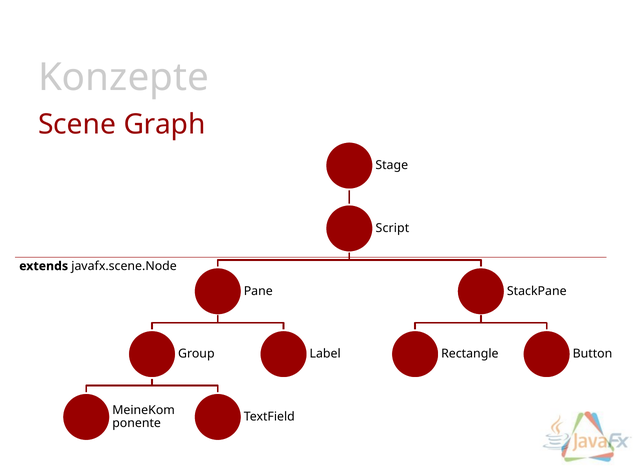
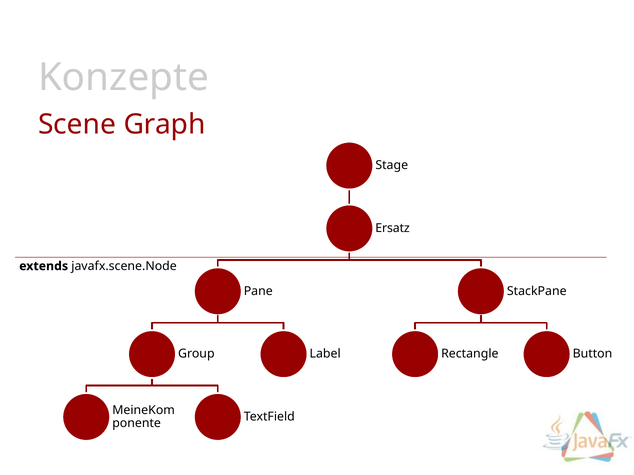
Script: Script -> Ersatz (393, 228)
